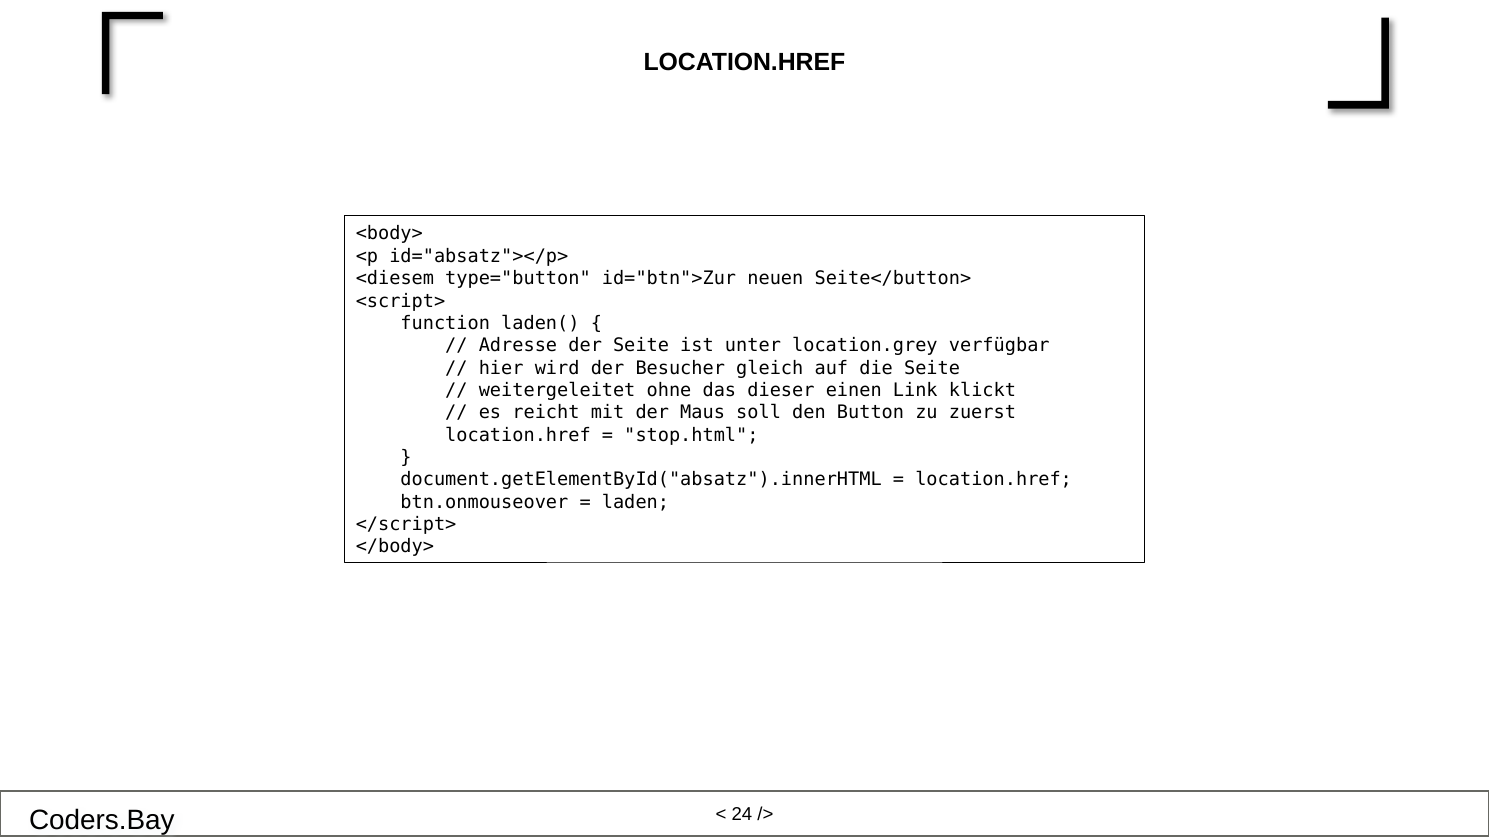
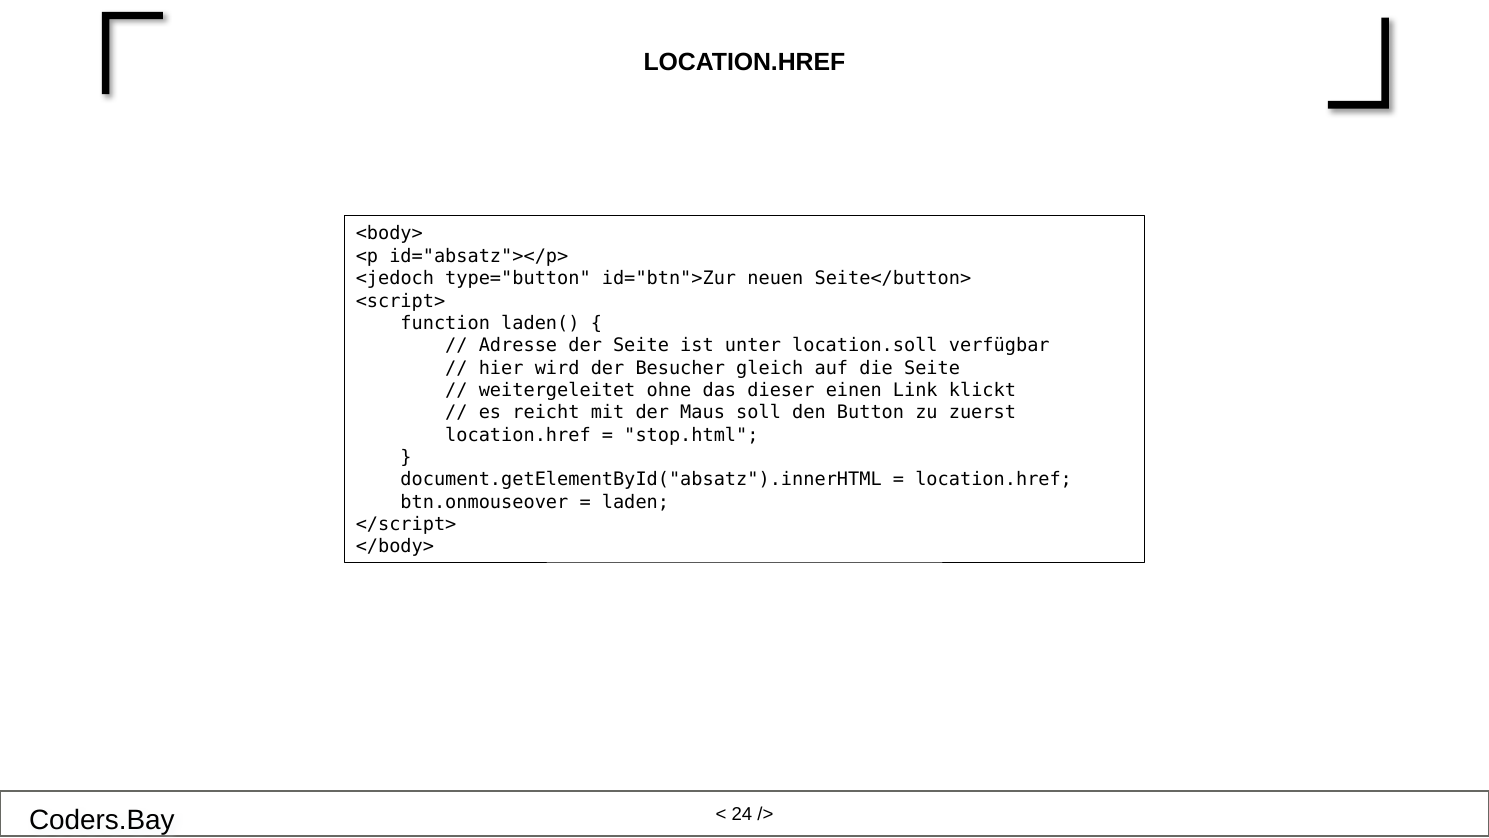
<diesem: <diesem -> <jedoch (395, 278)
location.grey: location.grey -> location.soll (865, 345)
